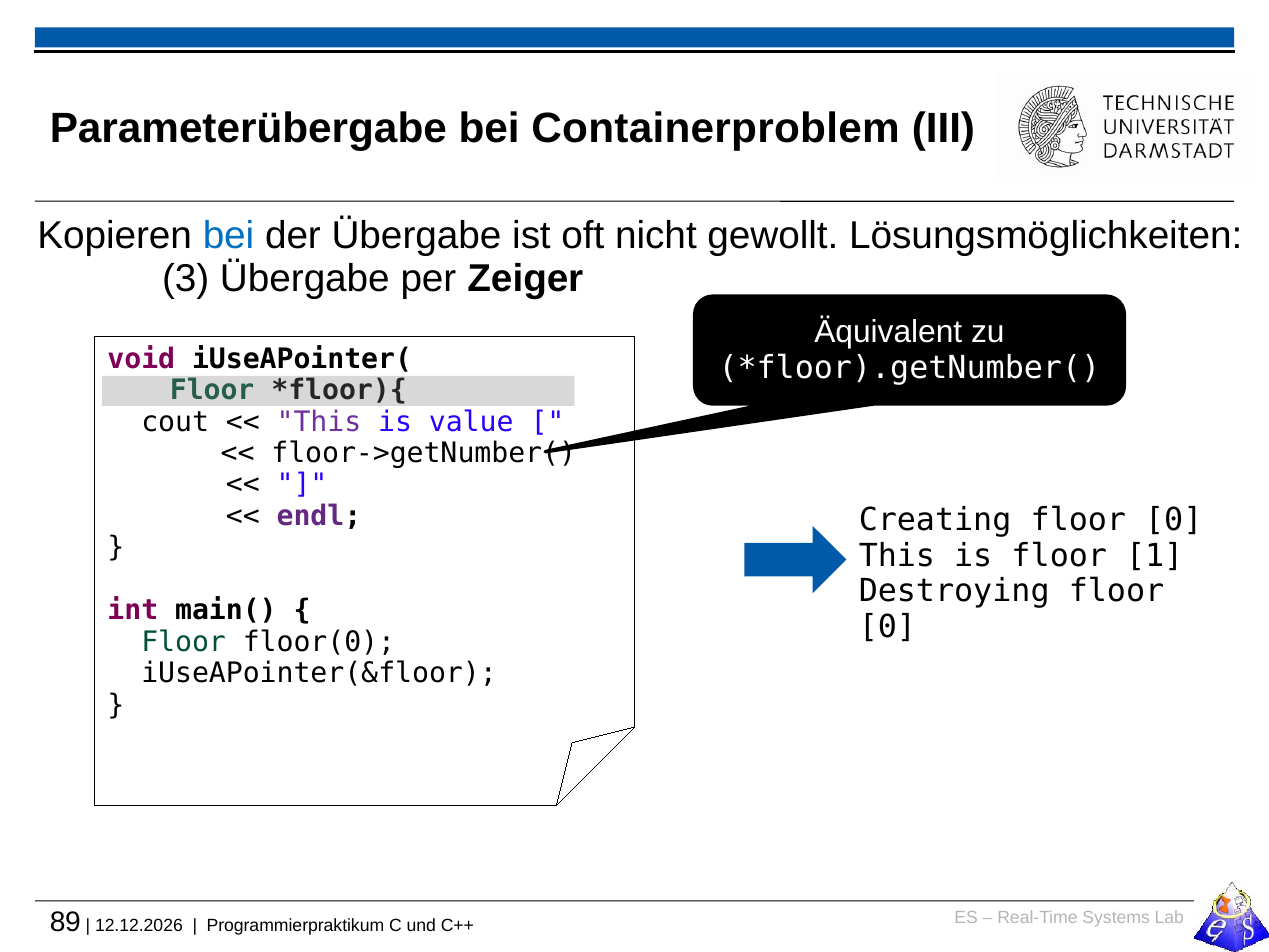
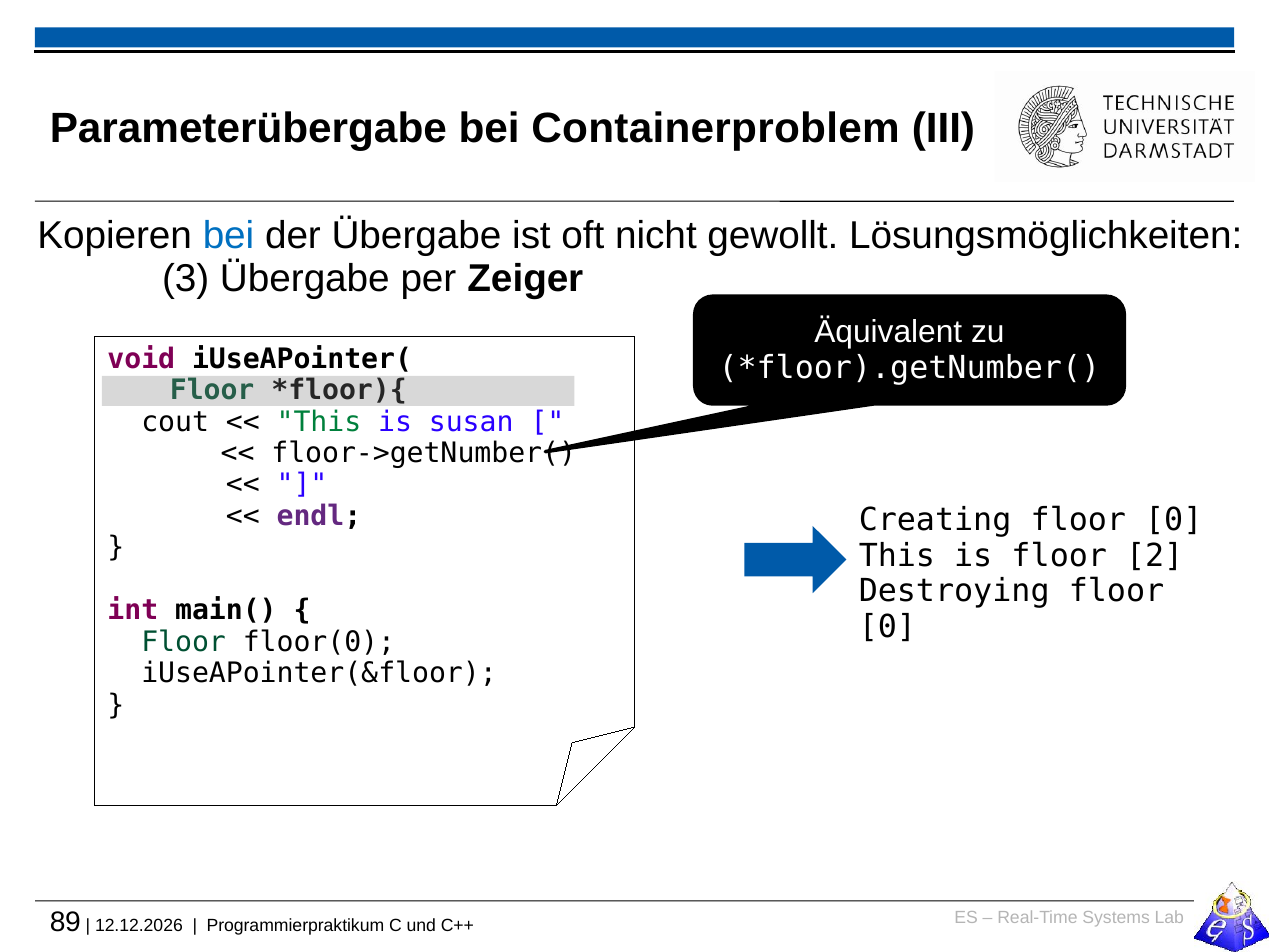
This colour: purple -> green (319, 422)
value: value -> susan (471, 422)
1: 1 -> 2 (1155, 556)
